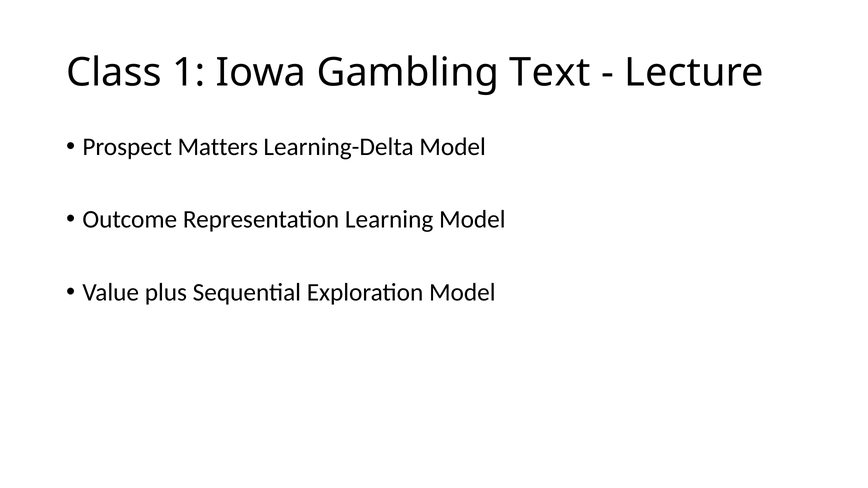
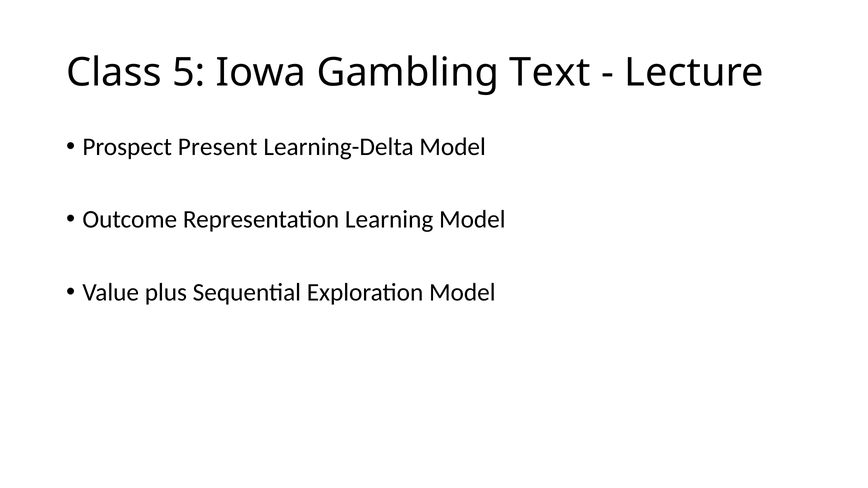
1: 1 -> 5 (189, 73)
Matters: Matters -> Present (218, 147)
